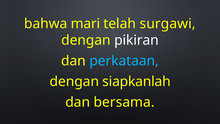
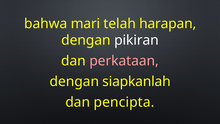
surgawi: surgawi -> harapan (168, 24)
perkataan colour: light blue -> pink (124, 61)
bersama: bersama -> pencipta (124, 102)
